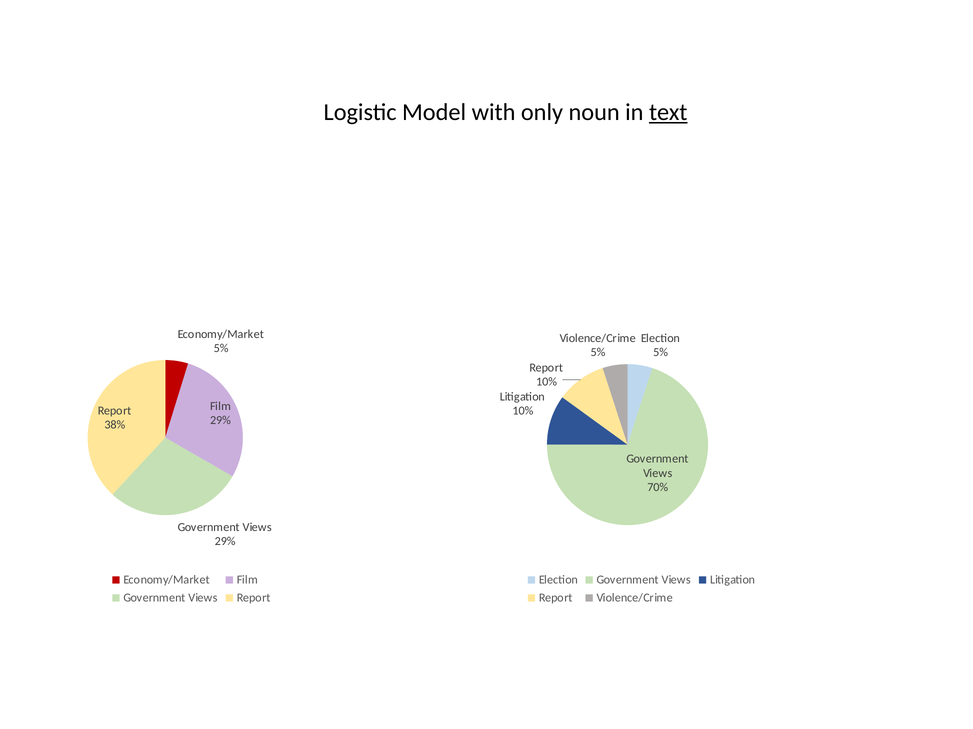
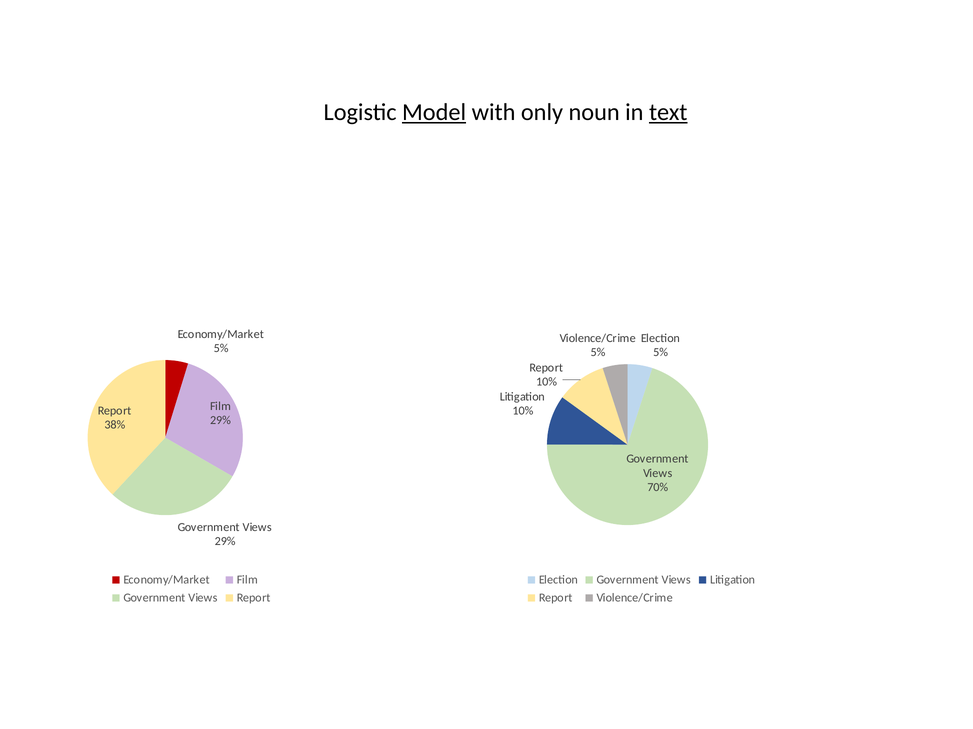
Model underline: none -> present (434, 112)
